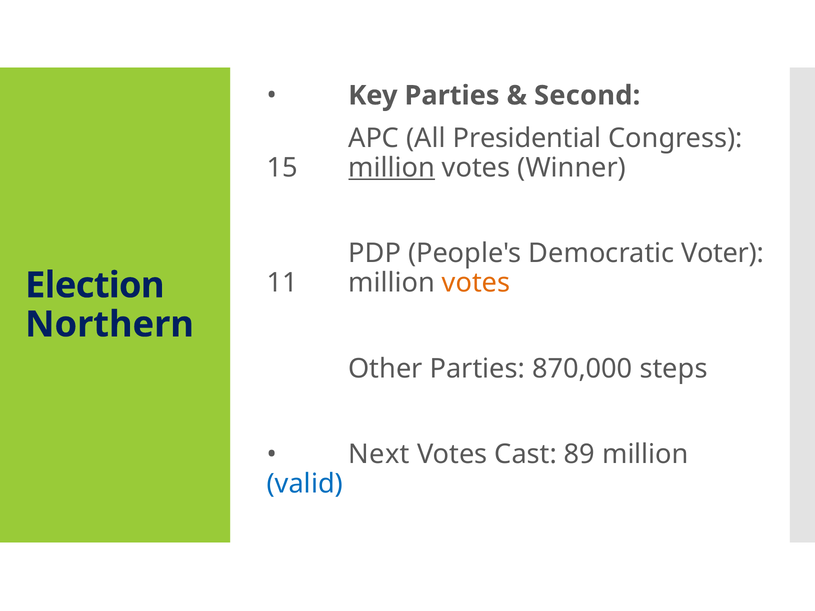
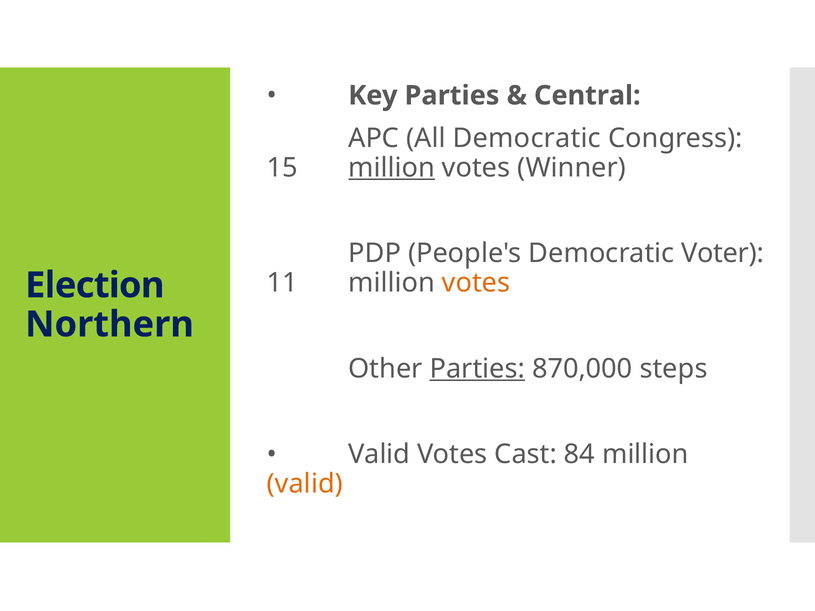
Second: Second -> Central (587, 96)
All Presidential: Presidential -> Democratic (527, 138)
Parties underline: none -> present (477, 369)
Next: Next -> Valid (379, 455)
89: 89 -> 84 (580, 455)
valid colour: blue -> orange (305, 484)
